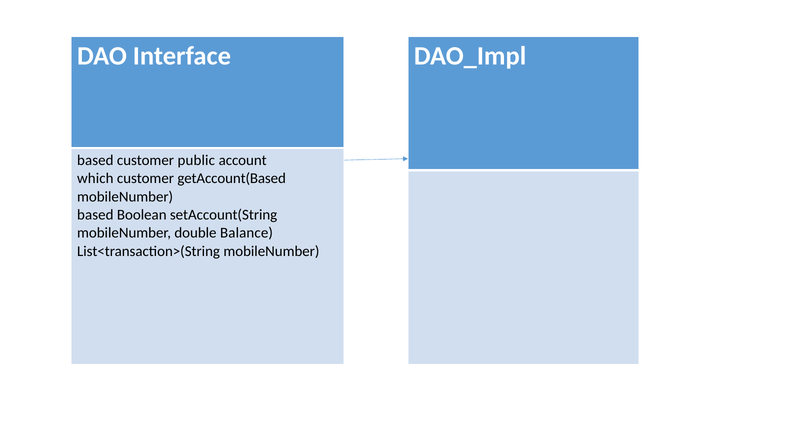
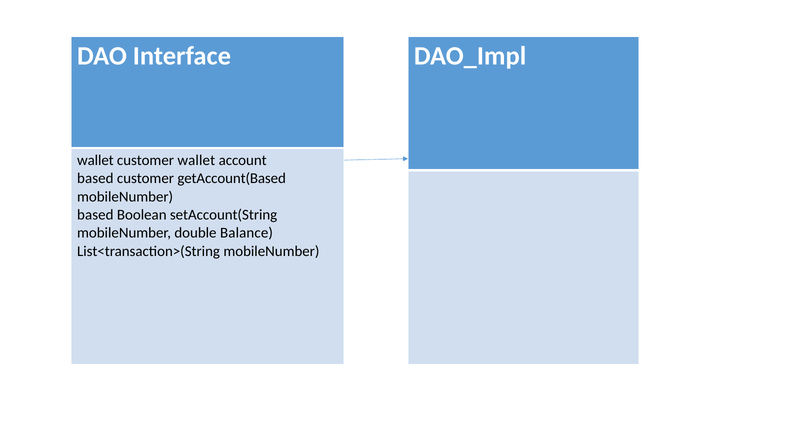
based: based -> wallet (95, 160)
customer public: public -> wallet (196, 160)
which: which -> based (95, 179)
